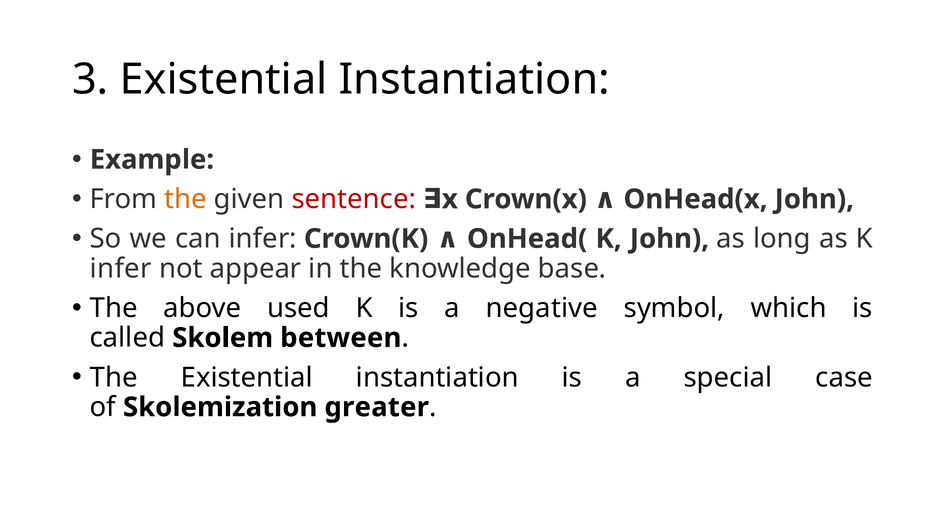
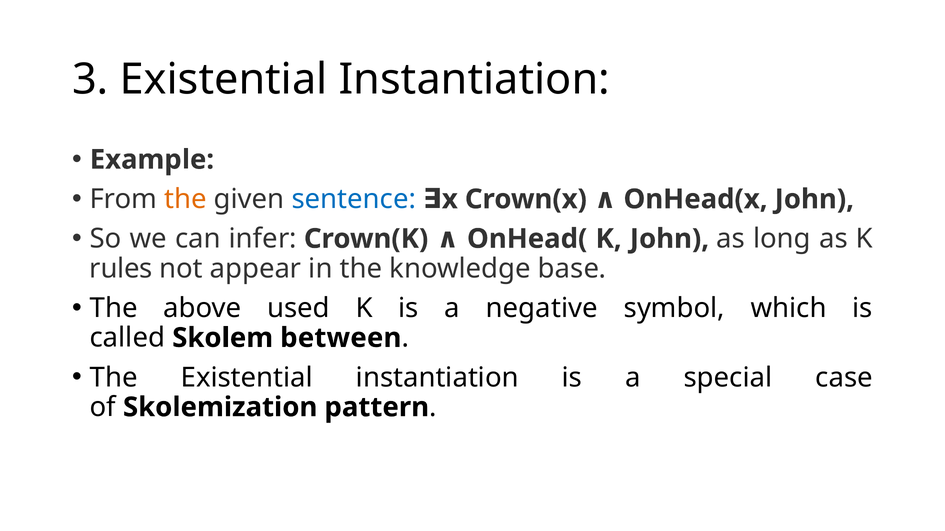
sentence colour: red -> blue (354, 199)
infer: infer -> rules (121, 269)
greater: greater -> pattern (377, 408)
